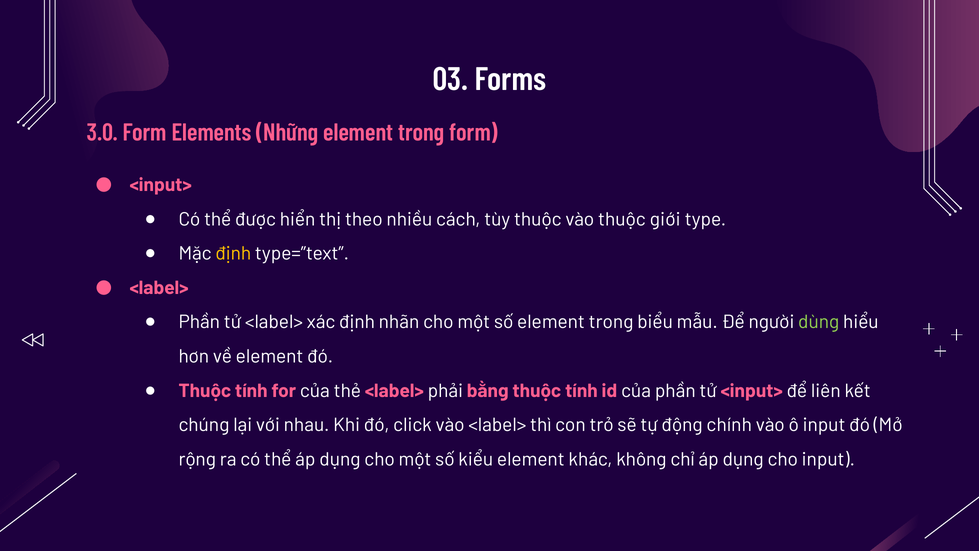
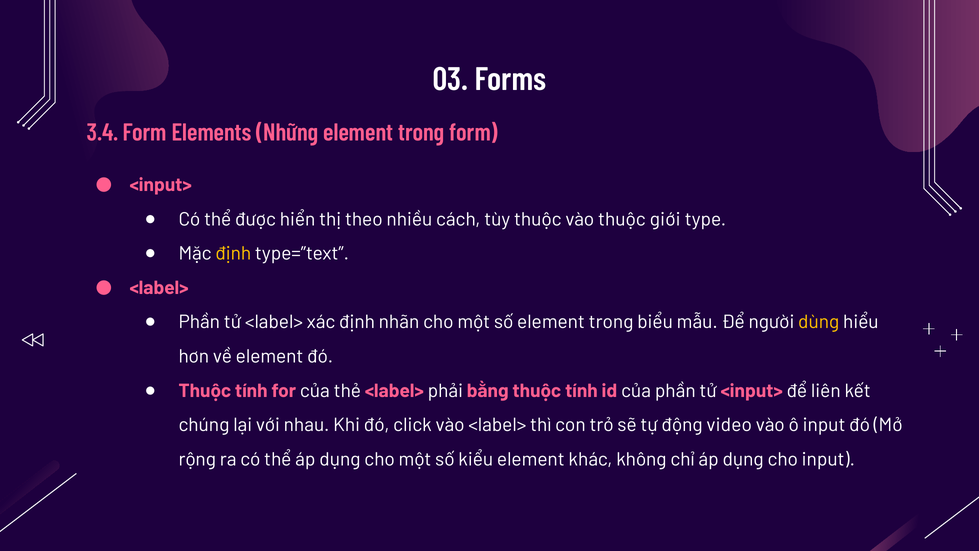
3.0: 3.0 -> 3.4 (103, 133)
dùng colour: light green -> yellow (819, 322)
chính: chính -> video (729, 425)
